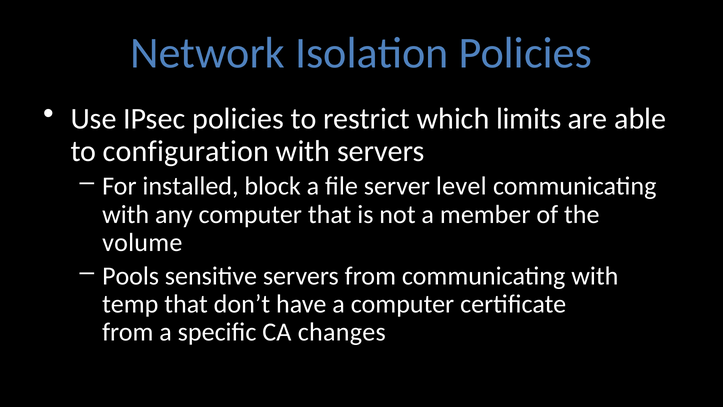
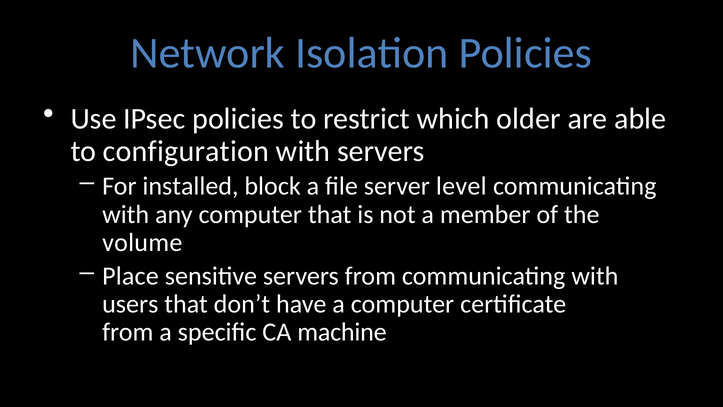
limits: limits -> older (529, 119)
Pools: Pools -> Place (130, 276)
temp: temp -> users (130, 304)
changes: changes -> machine (342, 332)
